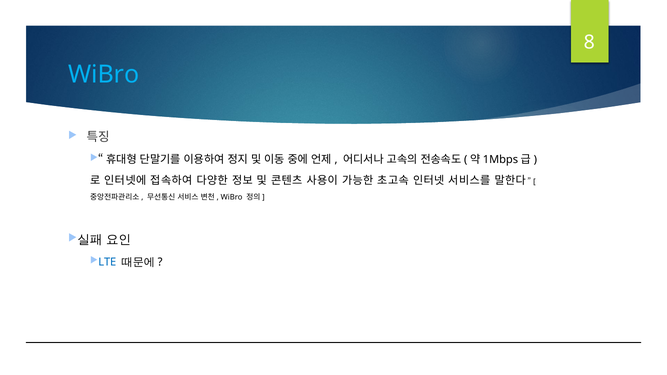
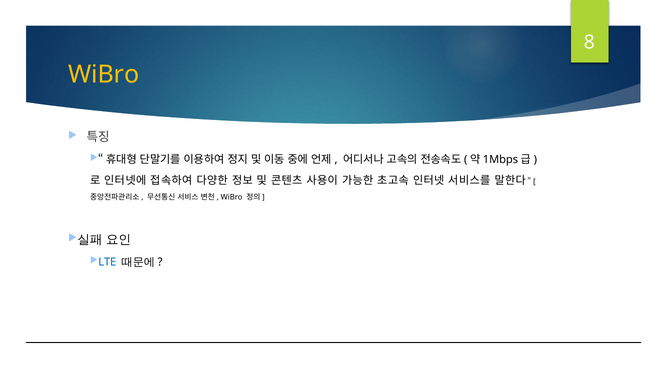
WiBro colour: light blue -> yellow (104, 74)
